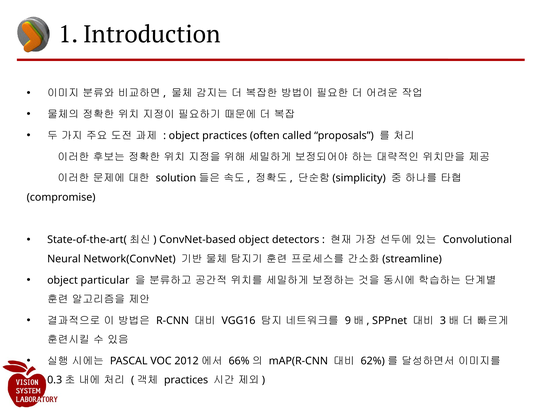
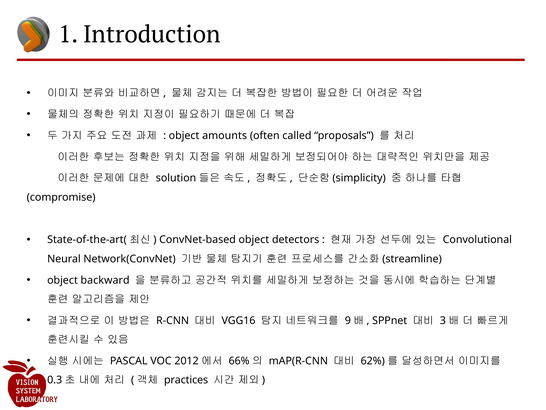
object practices: practices -> amounts (225, 135)
particular: particular -> backward (105, 280)
